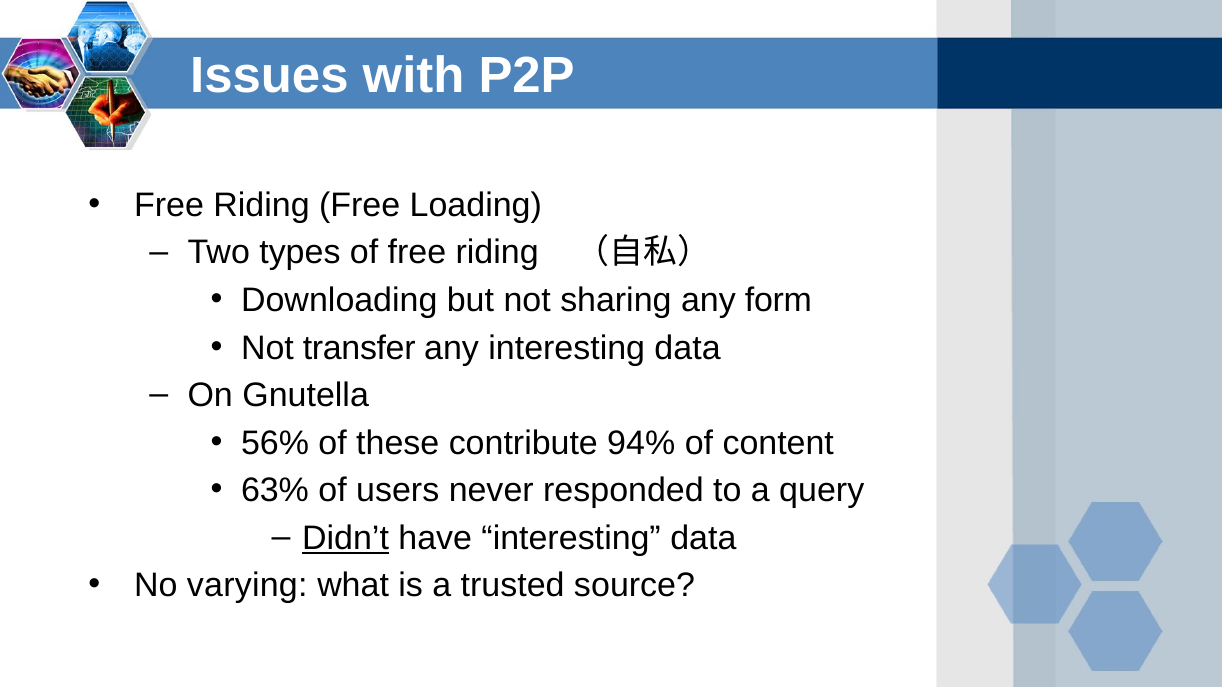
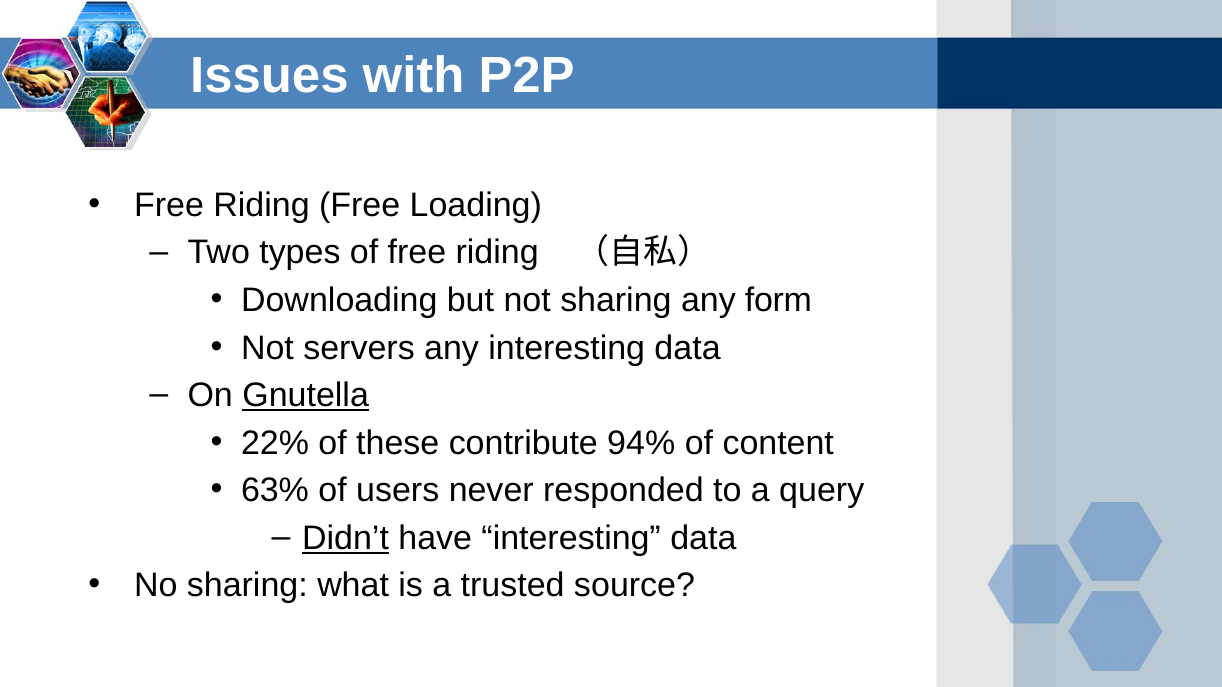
transfer: transfer -> servers (359, 348)
Gnutella underline: none -> present (306, 396)
56%: 56% -> 22% (275, 443)
No varying: varying -> sharing (247, 586)
